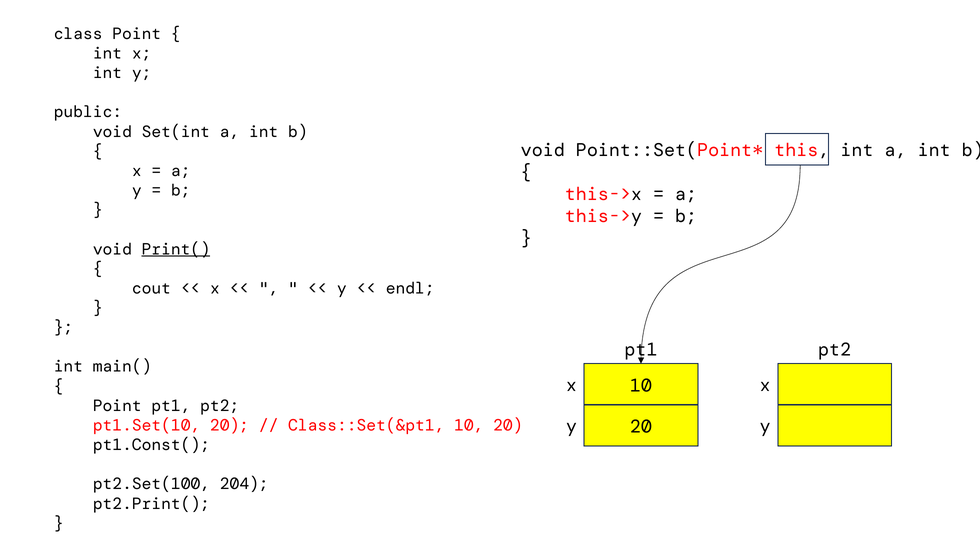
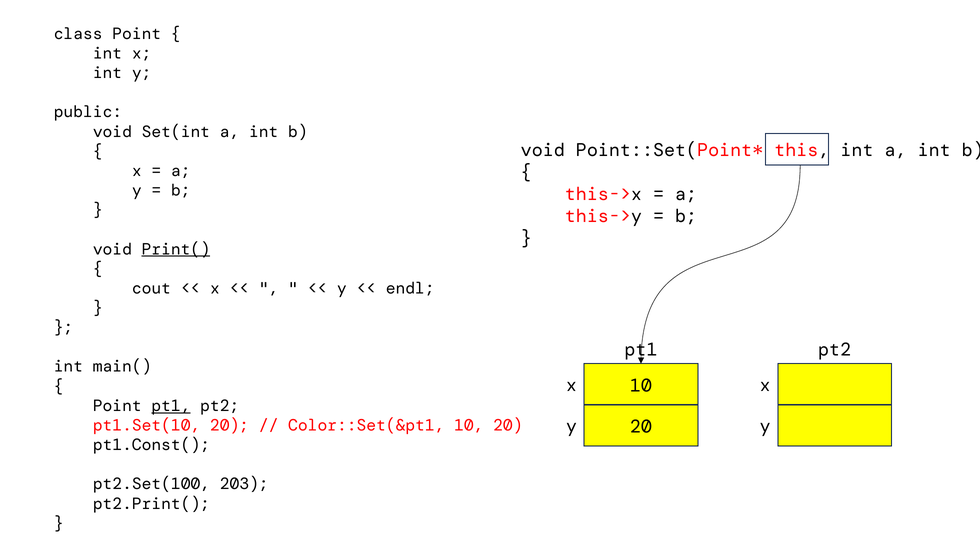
pt1 underline: none -> present (171, 406)
Class::Set(&pt1: Class::Set(&pt1 -> Color::Set(&pt1 (366, 426)
204: 204 -> 203 (244, 484)
